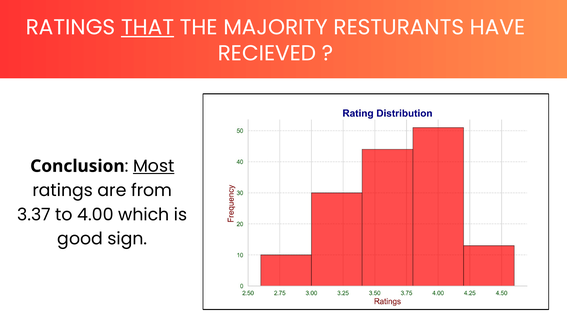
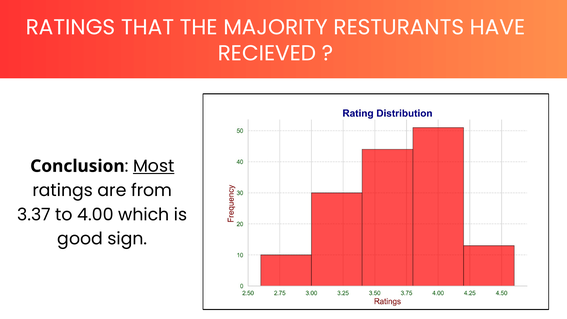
THAT underline: present -> none (148, 27)
